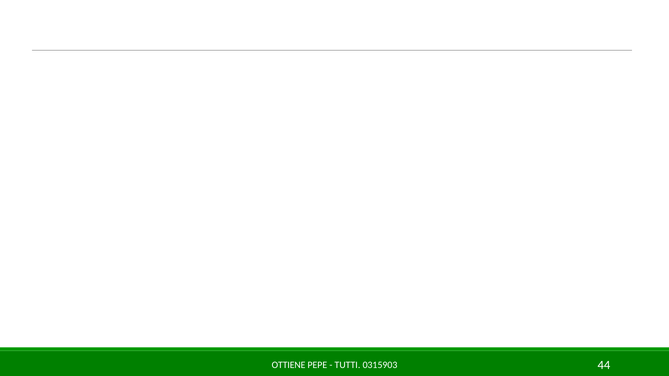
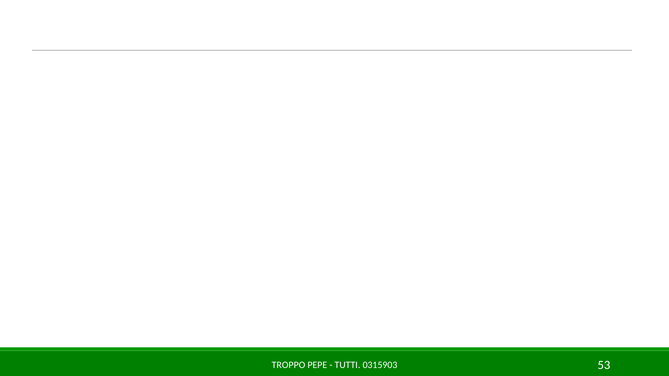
OTTIENE: OTTIENE -> TROPPO (288, 365)
44: 44 -> 53 (604, 365)
